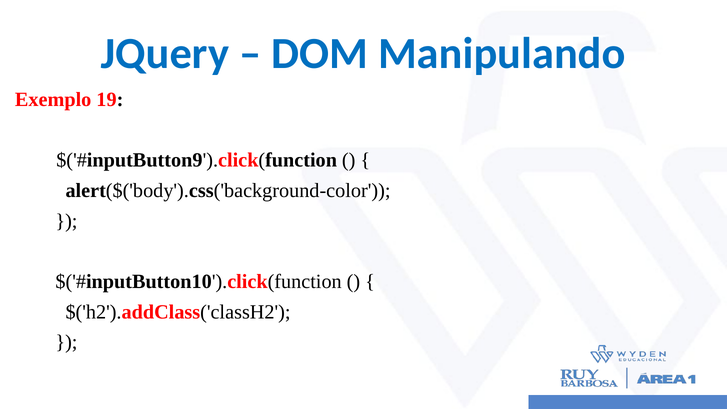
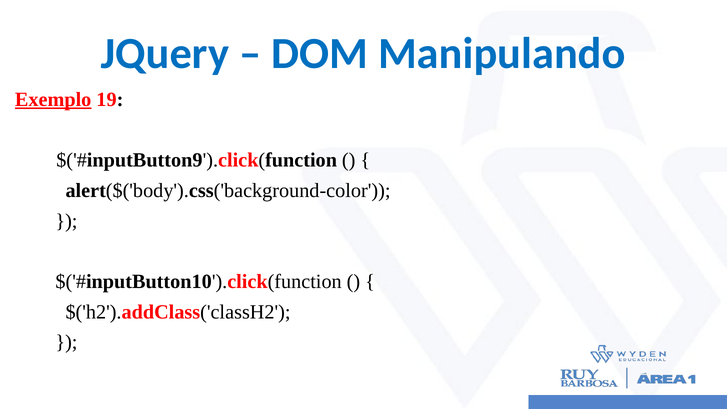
Exemplo underline: none -> present (53, 100)
